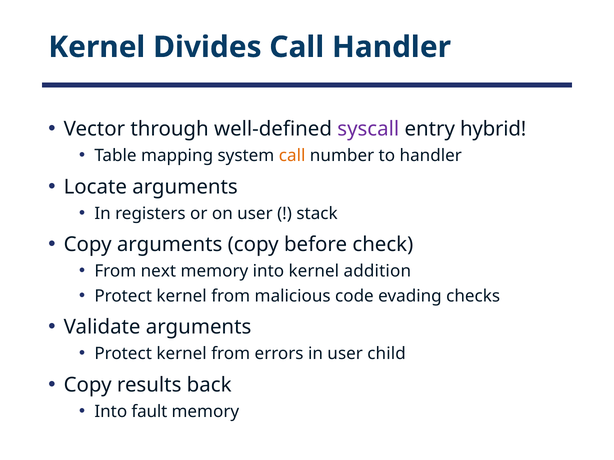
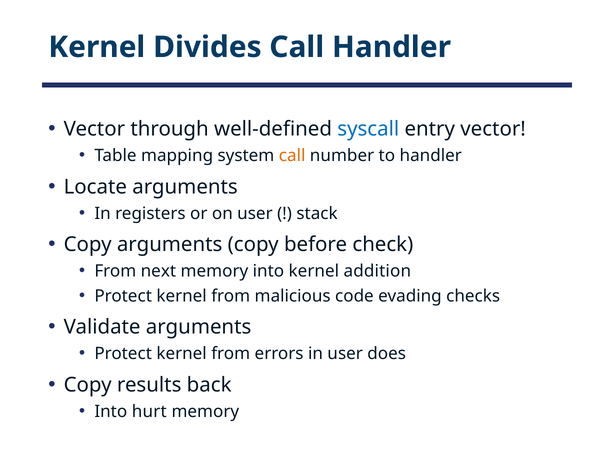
syscall colour: purple -> blue (368, 129)
entry hybrid: hybrid -> vector (493, 129)
child: child -> does (387, 354)
fault: fault -> hurt (149, 412)
